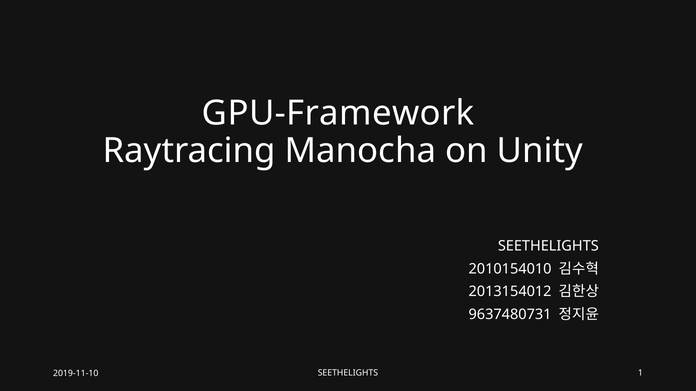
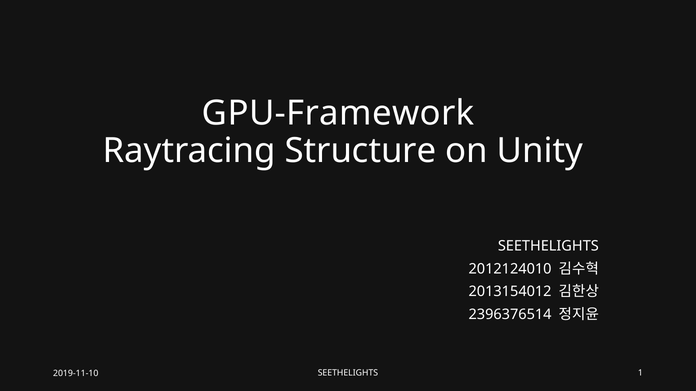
Manocha: Manocha -> Structure (361, 151)
2010154010: 2010154010 -> 2012124010 (510, 269)
9637480731: 9637480731 -> 2396376514 (510, 315)
